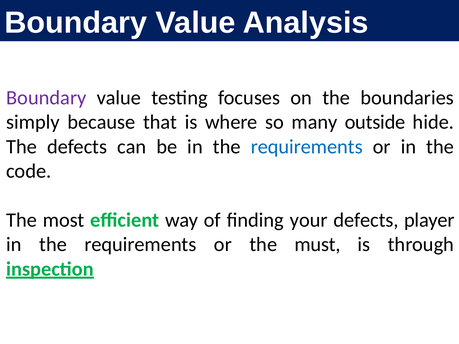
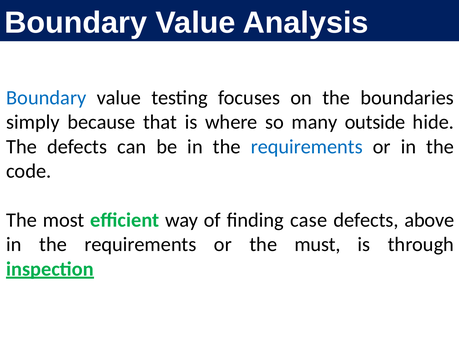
Boundary colour: purple -> blue (46, 98)
your: your -> case (309, 220)
player: player -> above (429, 220)
